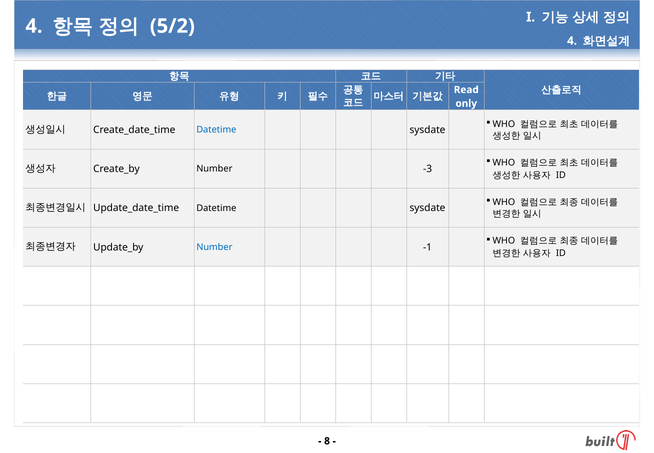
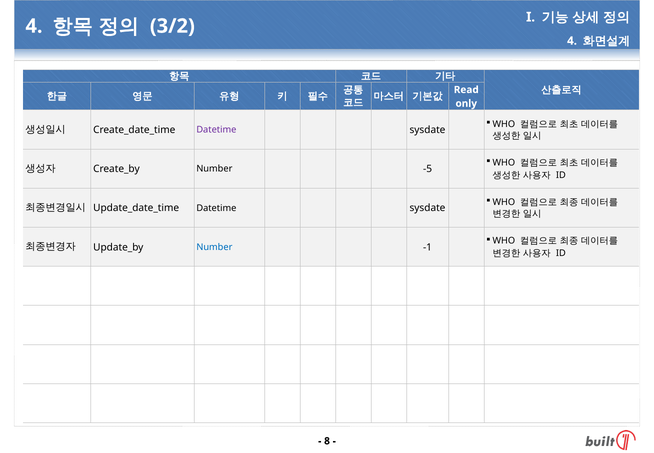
5/2: 5/2 -> 3/2 (172, 26)
Datetime colour: blue -> purple (216, 130)
-3: -3 -> -5 (428, 169)
